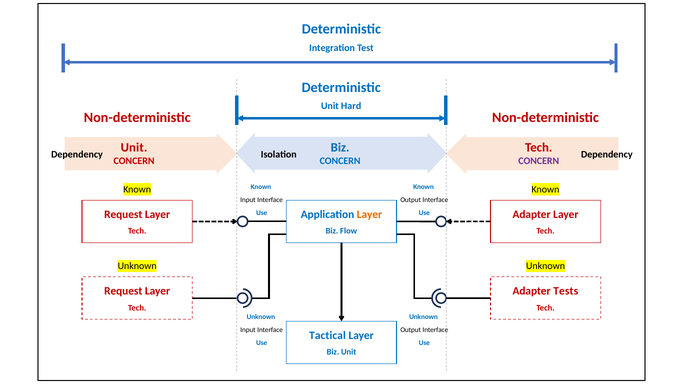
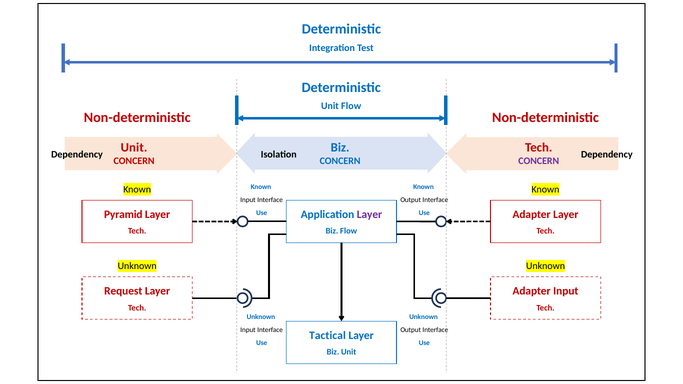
Unit Hard: Hard -> Flow (351, 106)
Request: Request -> Pyramid (123, 215)
Layer colour: orange -> purple (369, 215)
Adapter Tests: Tests -> Input (566, 291)
